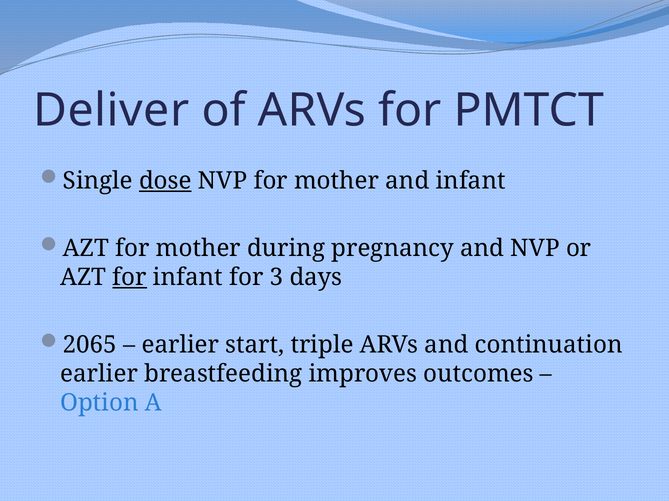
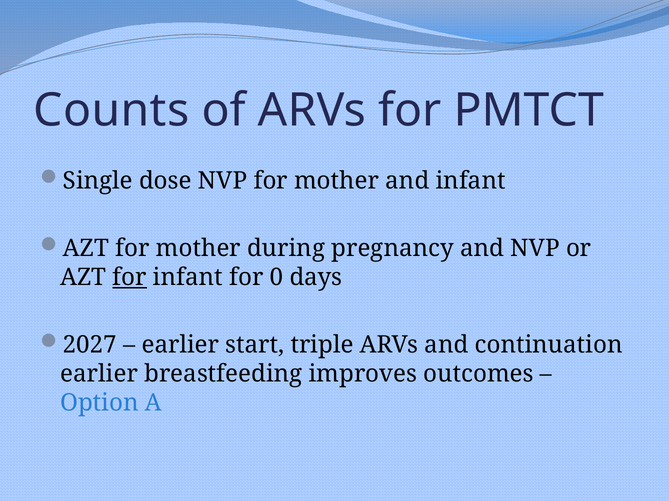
Deliver: Deliver -> Counts (111, 110)
dose underline: present -> none (165, 181)
3: 3 -> 0 (277, 278)
2065: 2065 -> 2027 (90, 345)
